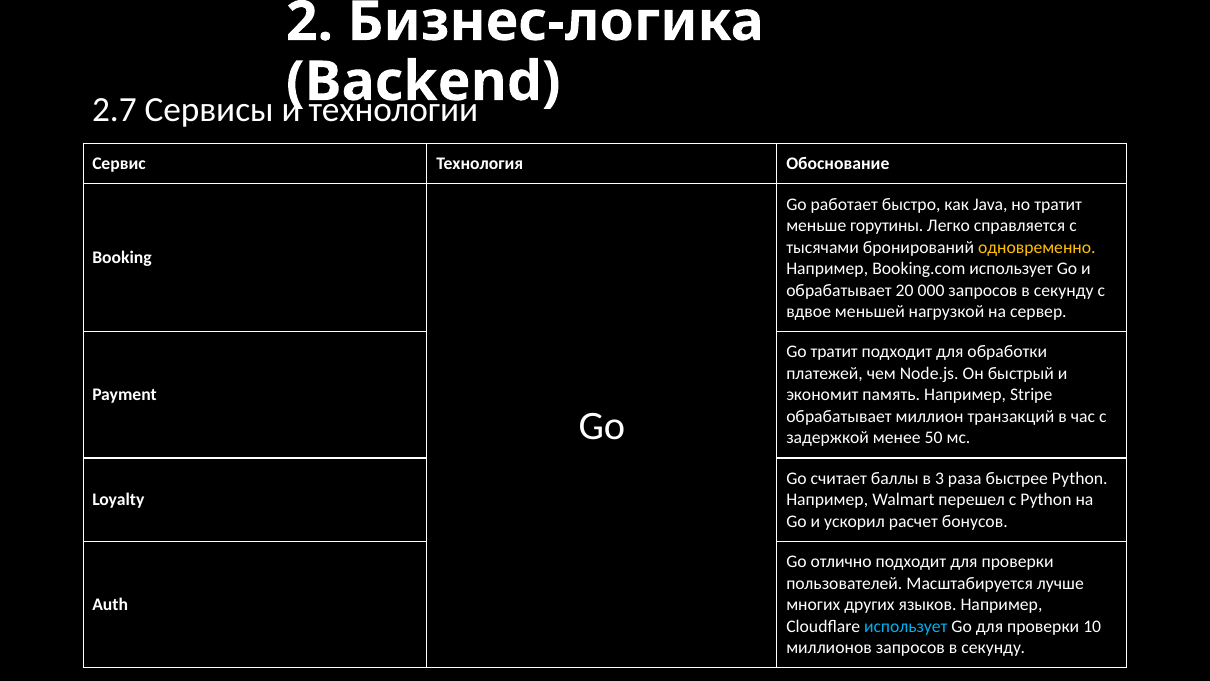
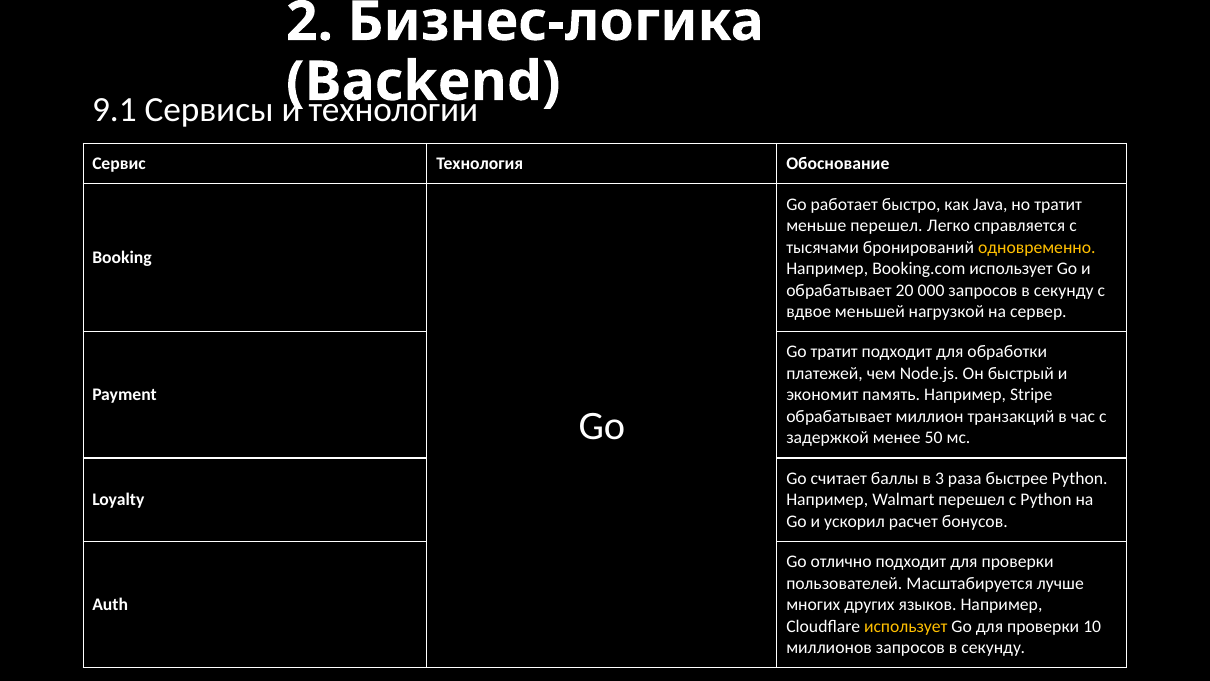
2.7: 2.7 -> 9.1 (114, 109)
меньше горутины: горутины -> перешел (887, 226)
использует colour: light blue -> yellow (906, 626)
